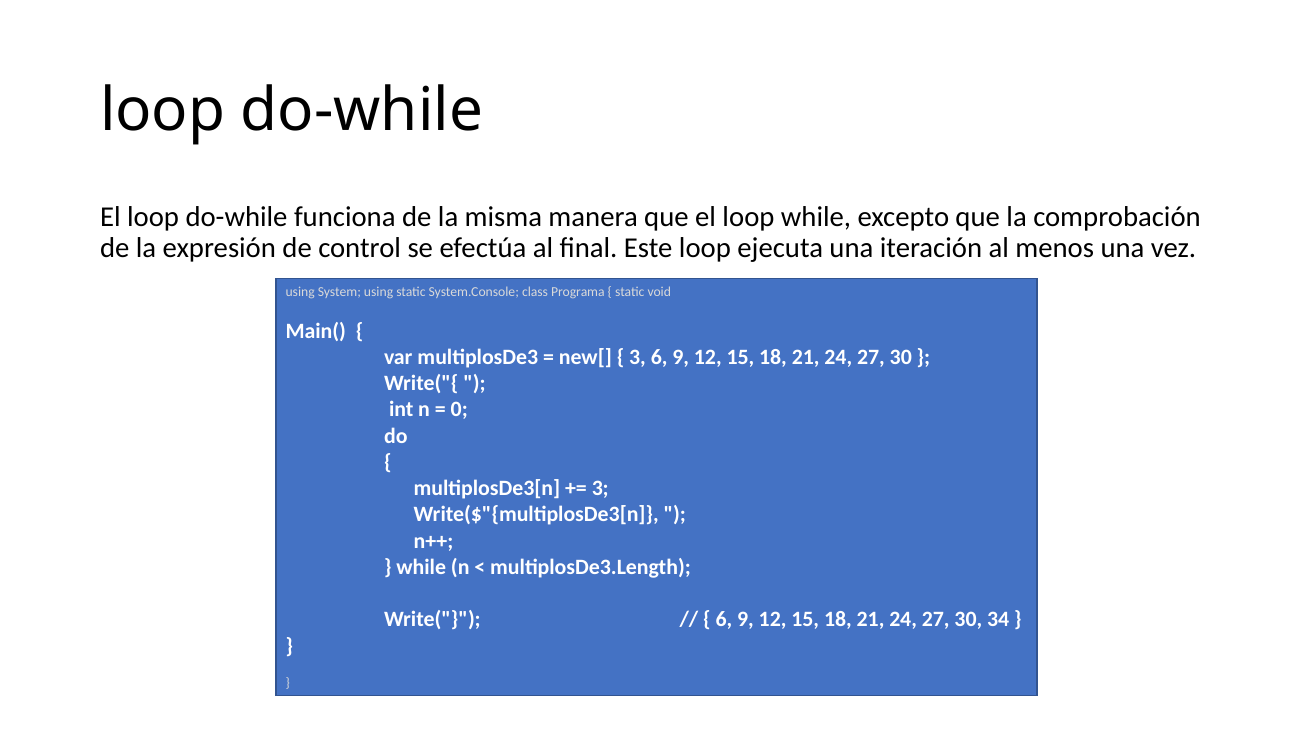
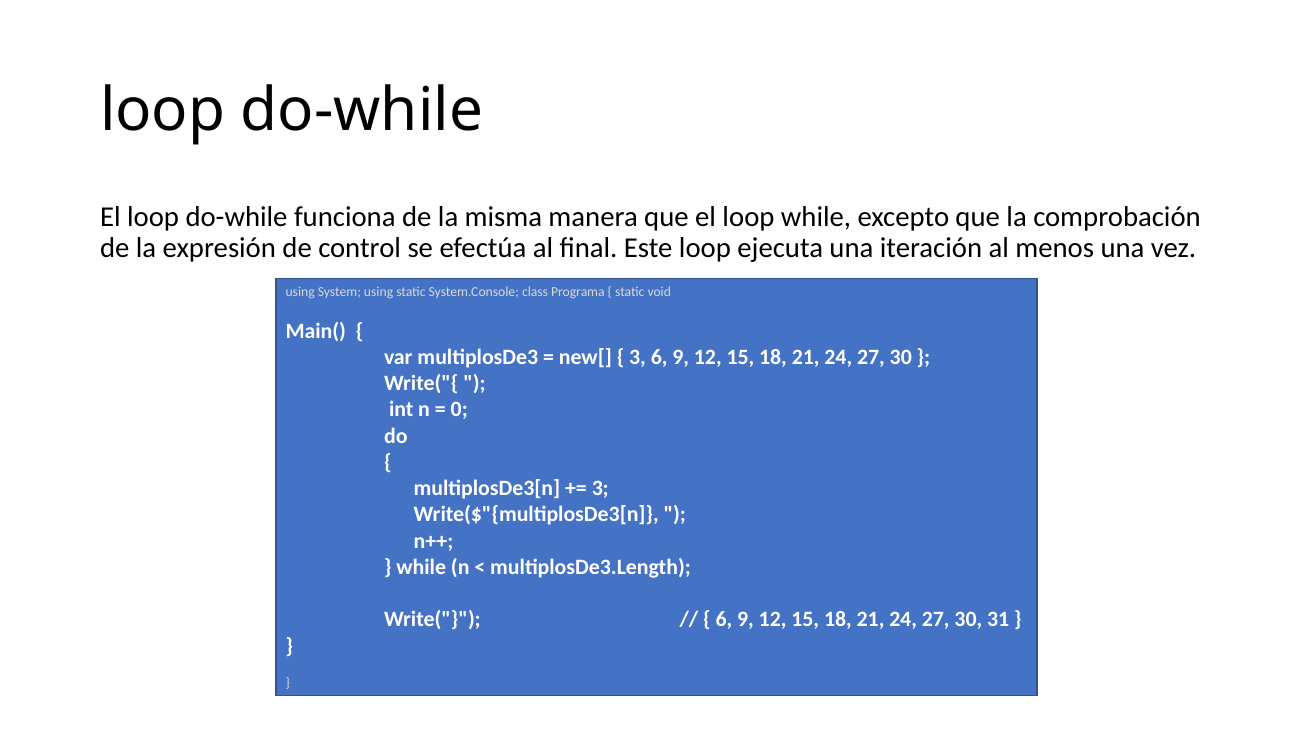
34: 34 -> 31 (998, 619)
